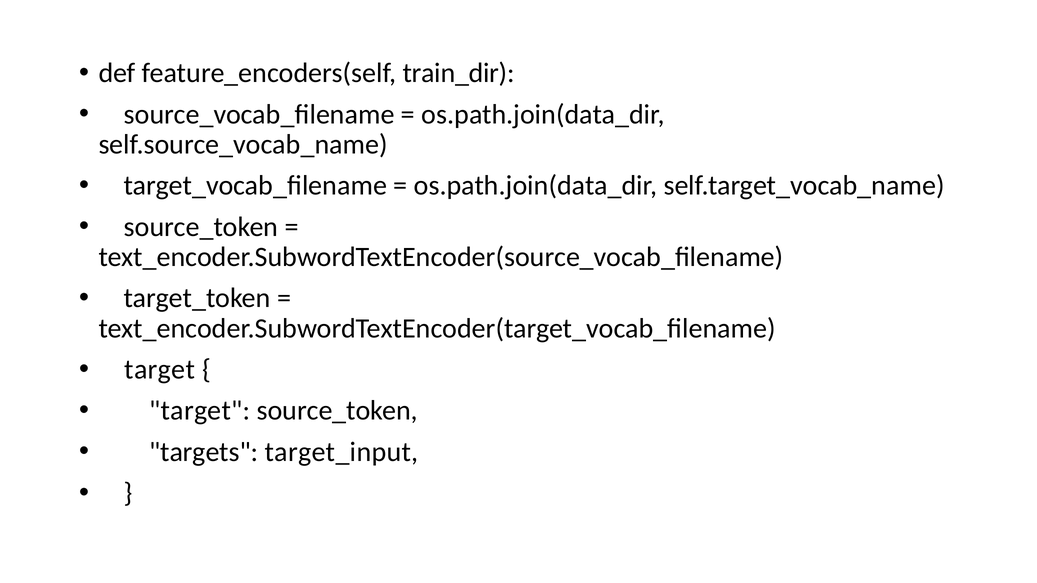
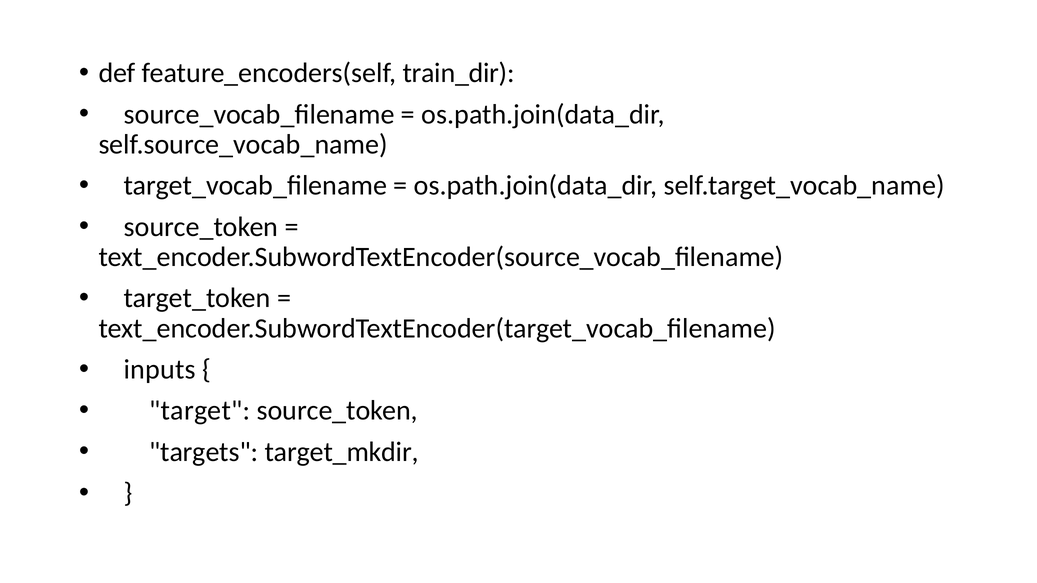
target: target -> inputs (160, 370)
target_input: target_input -> target_mkdir (342, 452)
